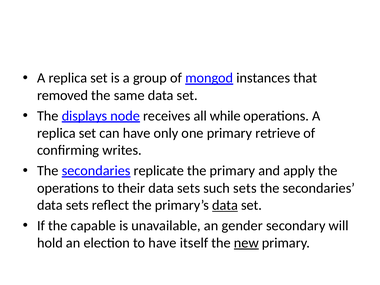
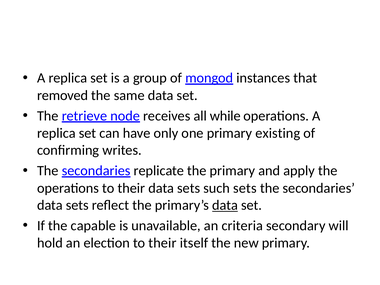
displays: displays -> retrieve (84, 116)
retrieve: retrieve -> existing (278, 133)
gender: gender -> criteria (242, 226)
election to have: have -> their (162, 243)
new underline: present -> none (246, 243)
